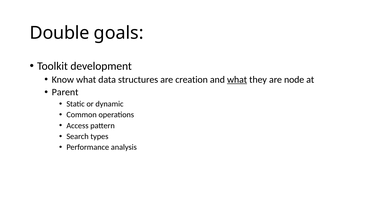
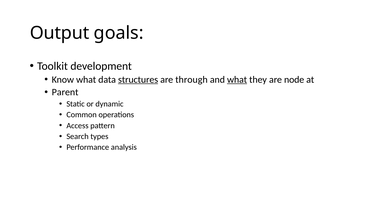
Double: Double -> Output (60, 33)
structures underline: none -> present (138, 80)
creation: creation -> through (191, 80)
